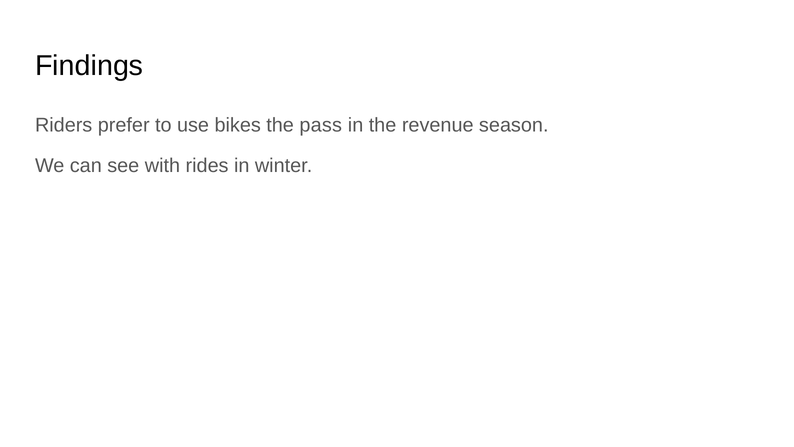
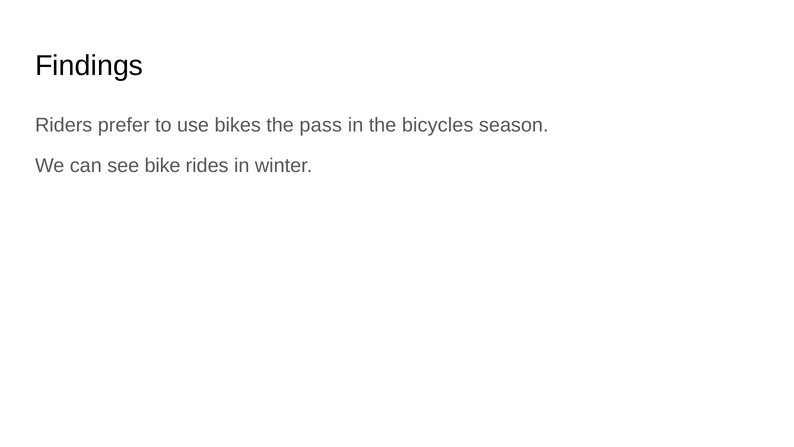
revenue: revenue -> bicycles (438, 125)
with: with -> bike (163, 165)
